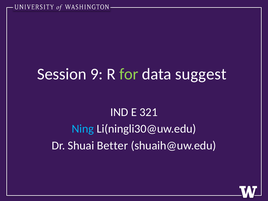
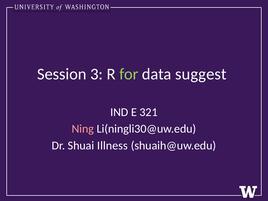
9: 9 -> 3 (97, 74)
Ning colour: light blue -> pink (83, 129)
Better: Better -> Illness (112, 146)
